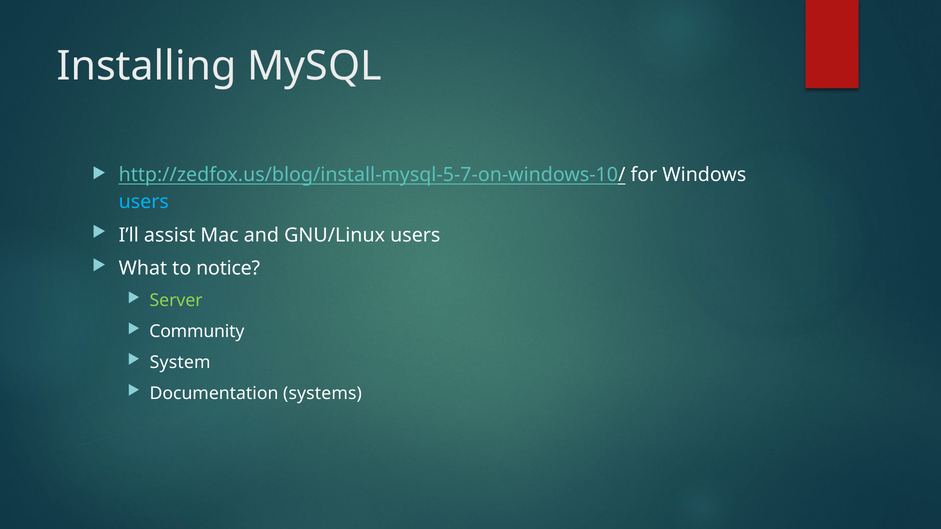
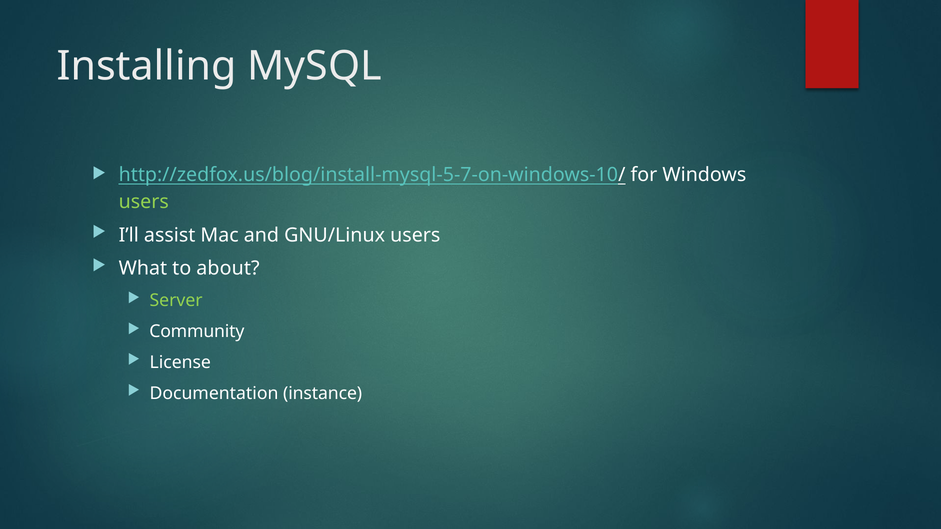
users colour: light blue -> light green (144, 202)
notice: notice -> about (228, 269)
System: System -> License (180, 363)
systems: systems -> instance (323, 394)
